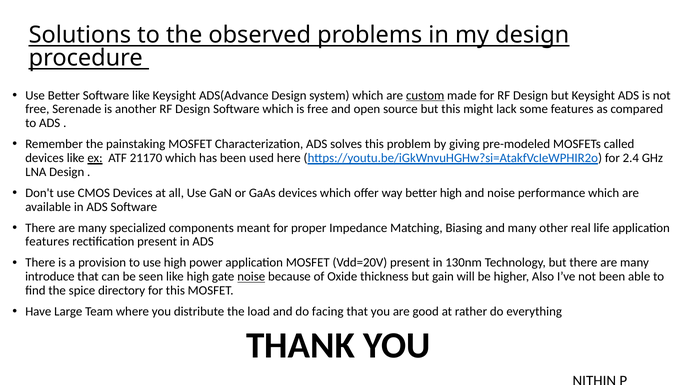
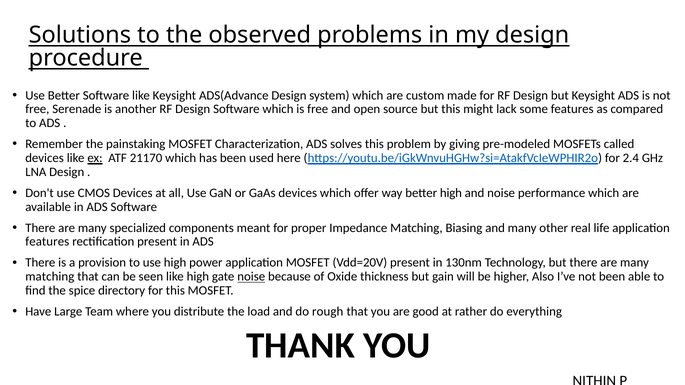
custom underline: present -> none (425, 95)
introduce: introduce -> matching (50, 277)
facing: facing -> rough (328, 312)
